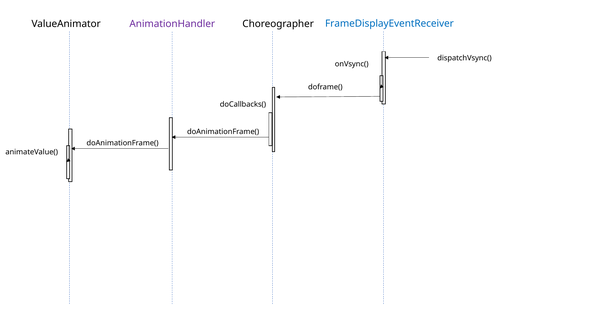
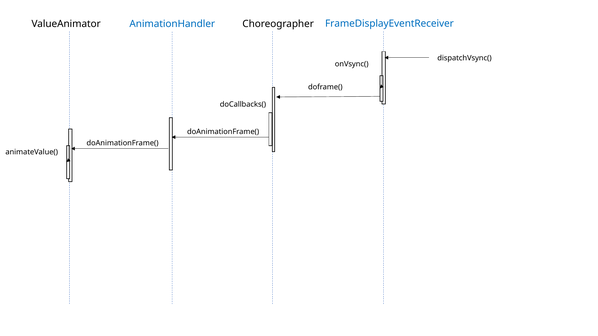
AnimationHandler colour: purple -> blue (172, 24)
